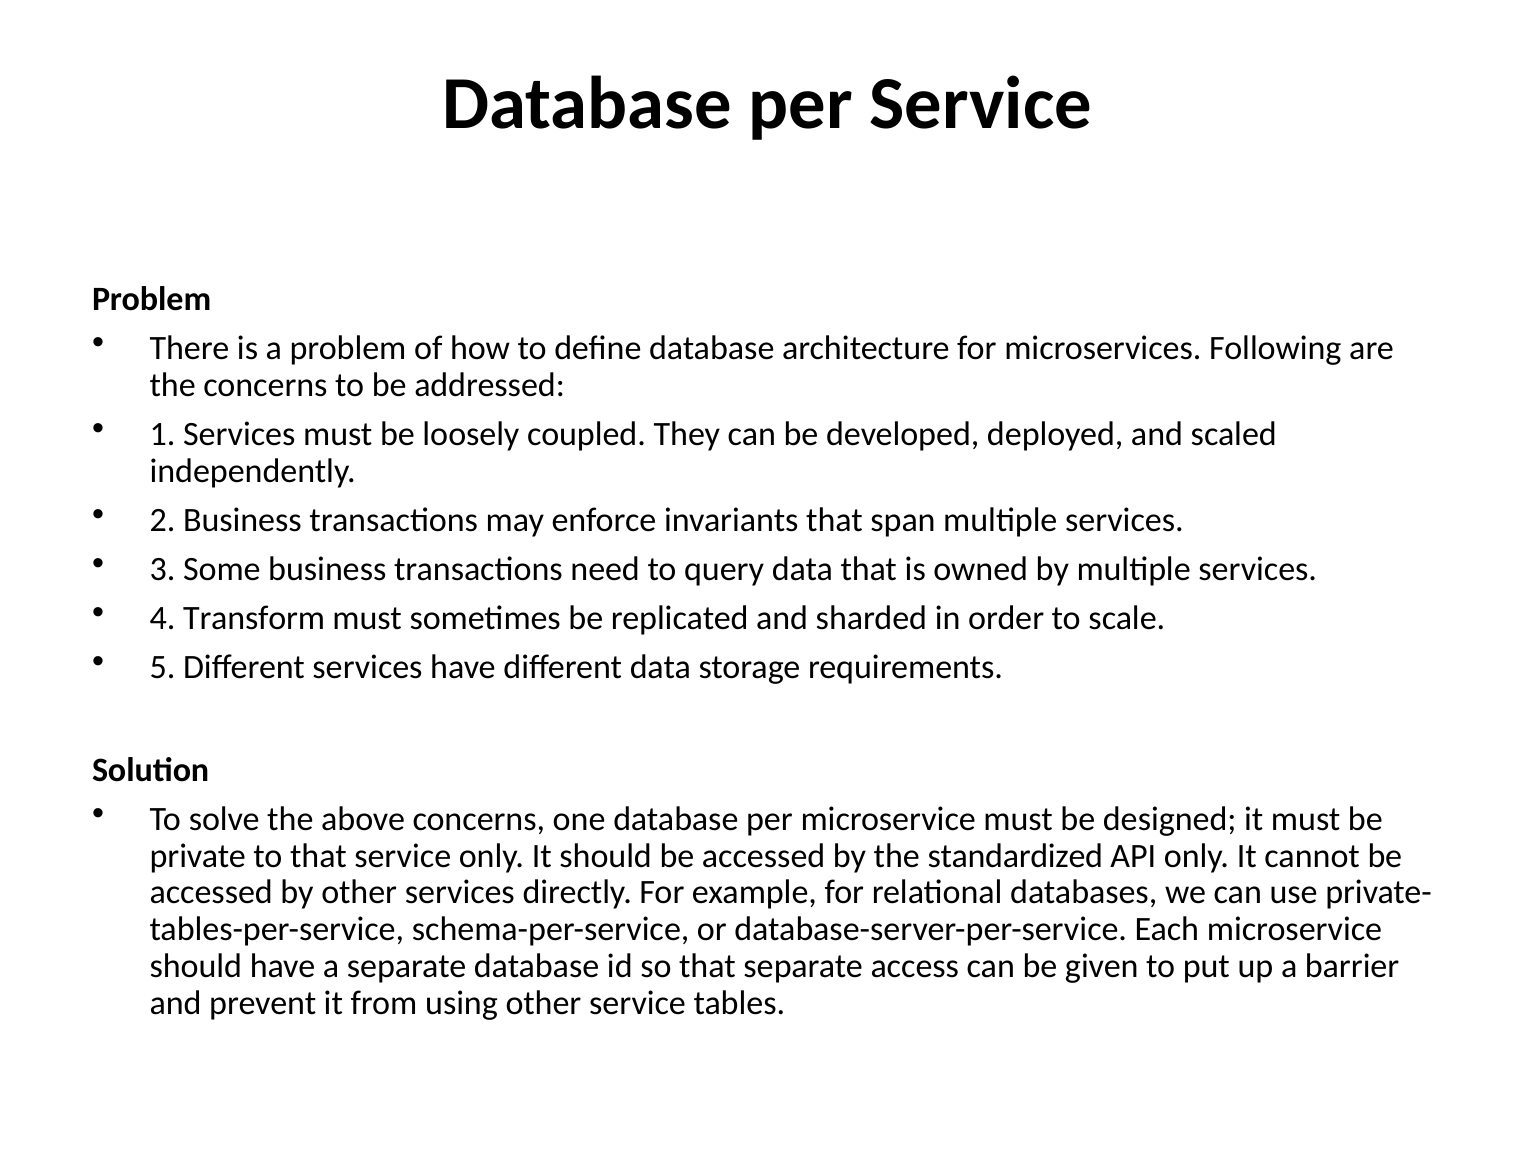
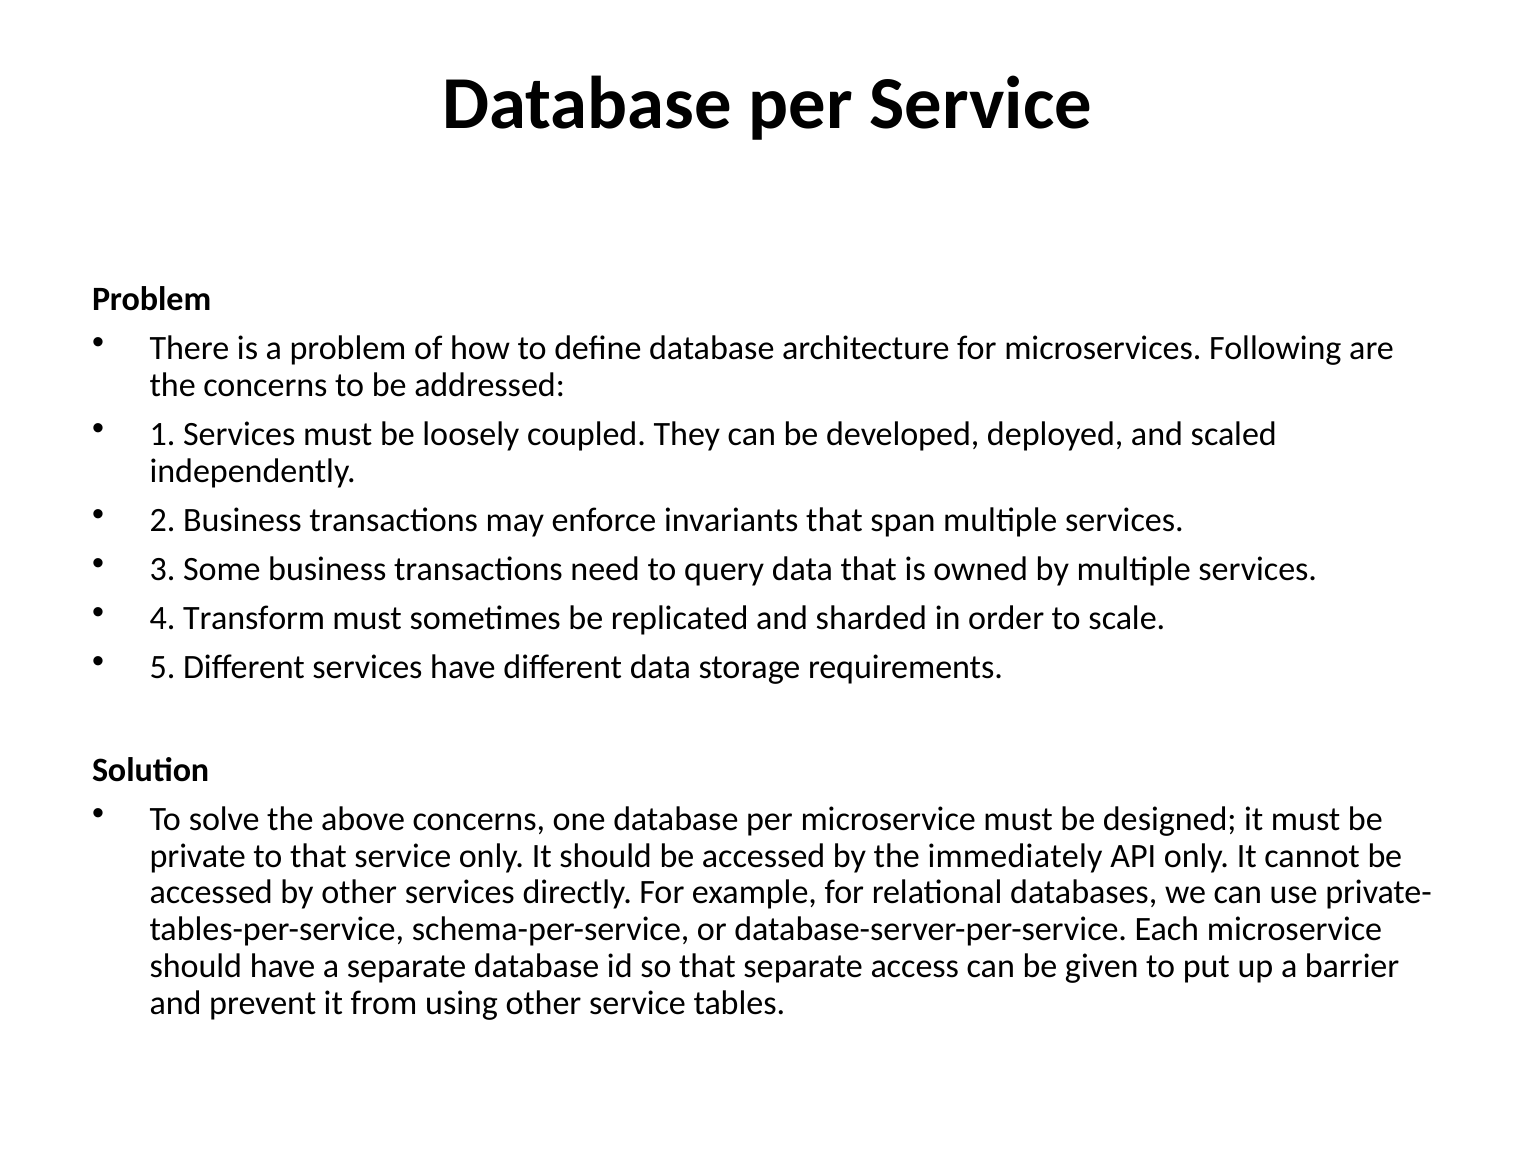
standardized: standardized -> immediately (1015, 855)
